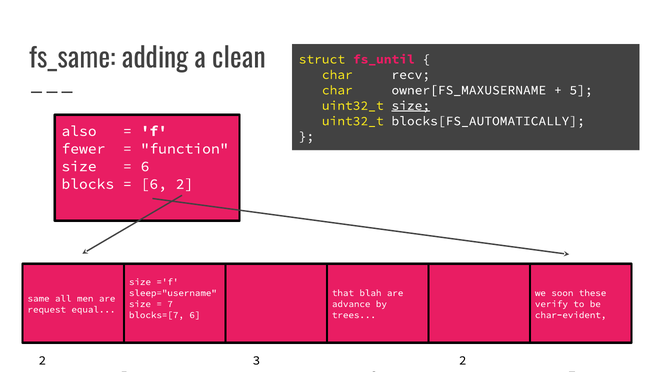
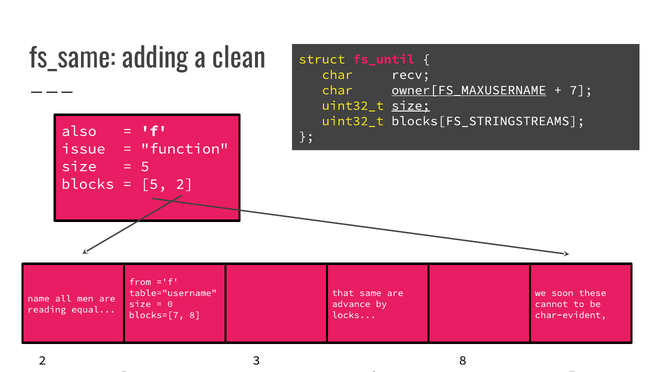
owner[FS_MAXUSERNAME underline: none -> present (469, 90)
5: 5 -> 7 (581, 90)
blocks[FS_AUTOMATICALLY: blocks[FS_AUTOMATICALLY -> blocks[FS_STRINGSTREAMS (488, 121)
fewer: fewer -> issue (83, 149)
6: 6 -> 5 (145, 167)
6: 6 -> 5 (154, 184)
size: size -> from (140, 282)
sleep="username: sleep="username -> table="username (173, 293)
blah: blah -> same (370, 293)
same: same -> name (39, 299)
7: 7 -> 0 (170, 304)
verify: verify -> cannot (551, 304)
request: request -> reading (47, 310)
blocks=[7 6: 6 -> 8 (195, 315)
trees: trees -> locks (354, 315)
3 2: 2 -> 8 (463, 361)
